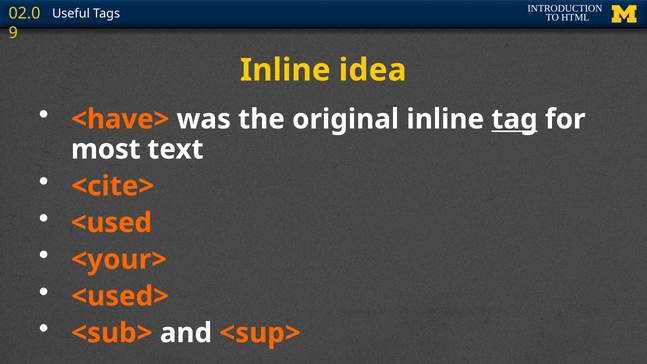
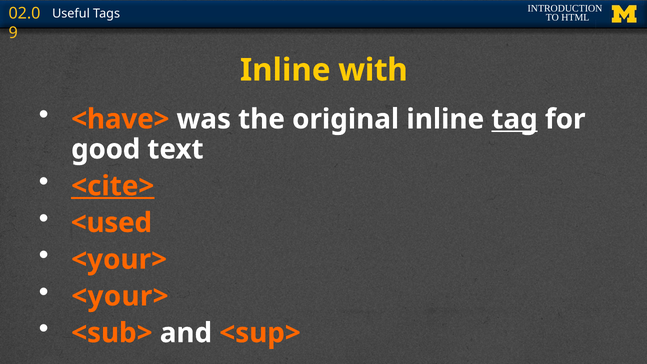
idea: idea -> with (373, 70)
most: most -> good (106, 149)
<cite> underline: none -> present (113, 186)
<used>: <used> -> <your> (120, 296)
